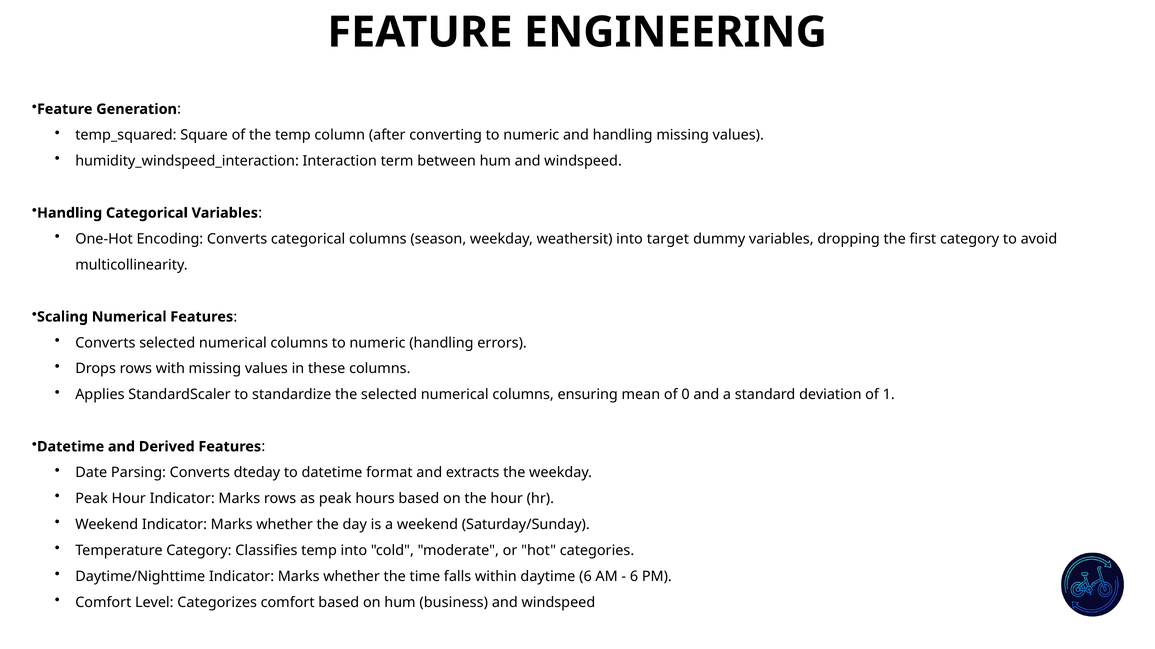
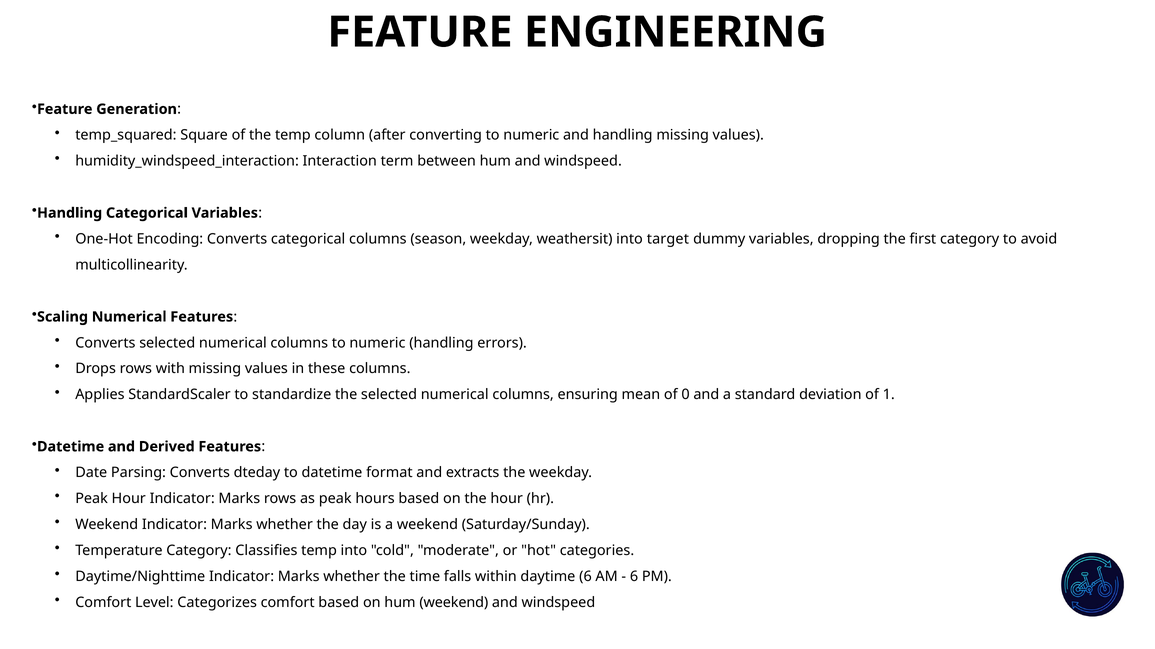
hum business: business -> weekend (454, 603)
